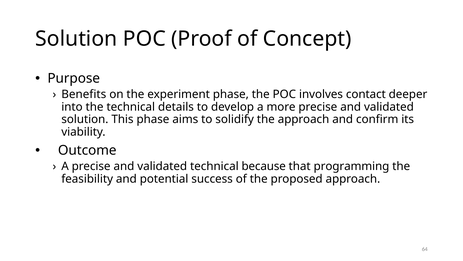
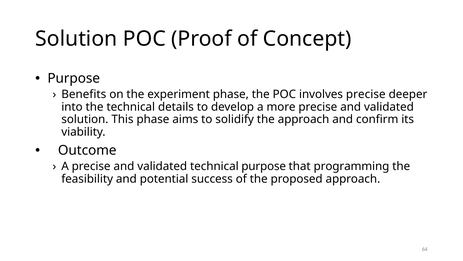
involves contact: contact -> precise (366, 94)
technical because: because -> purpose (264, 166)
